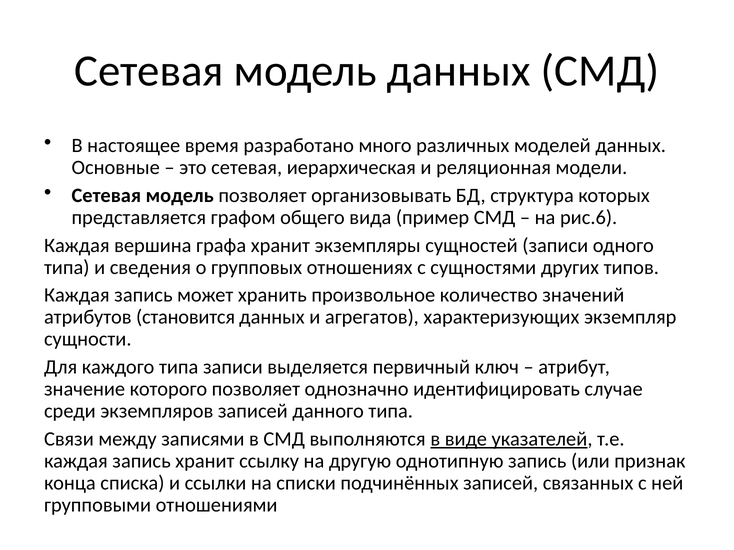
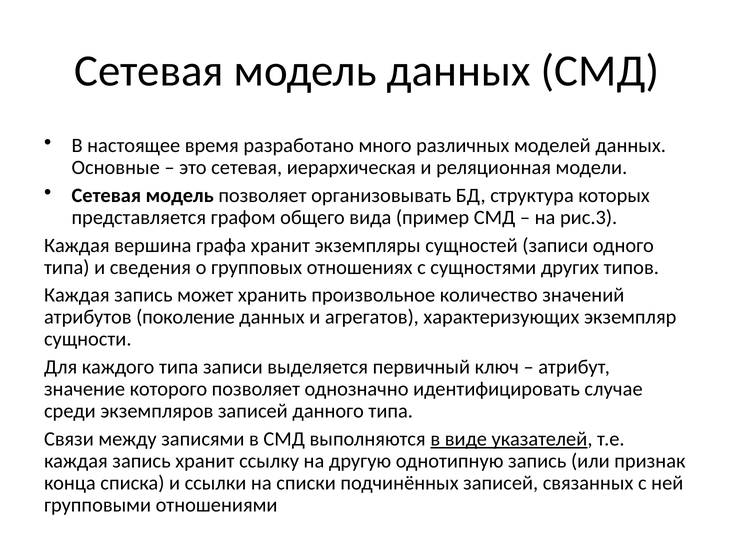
рис.6: рис.6 -> рис.3 (589, 218)
становится: становится -> поколение (186, 318)
